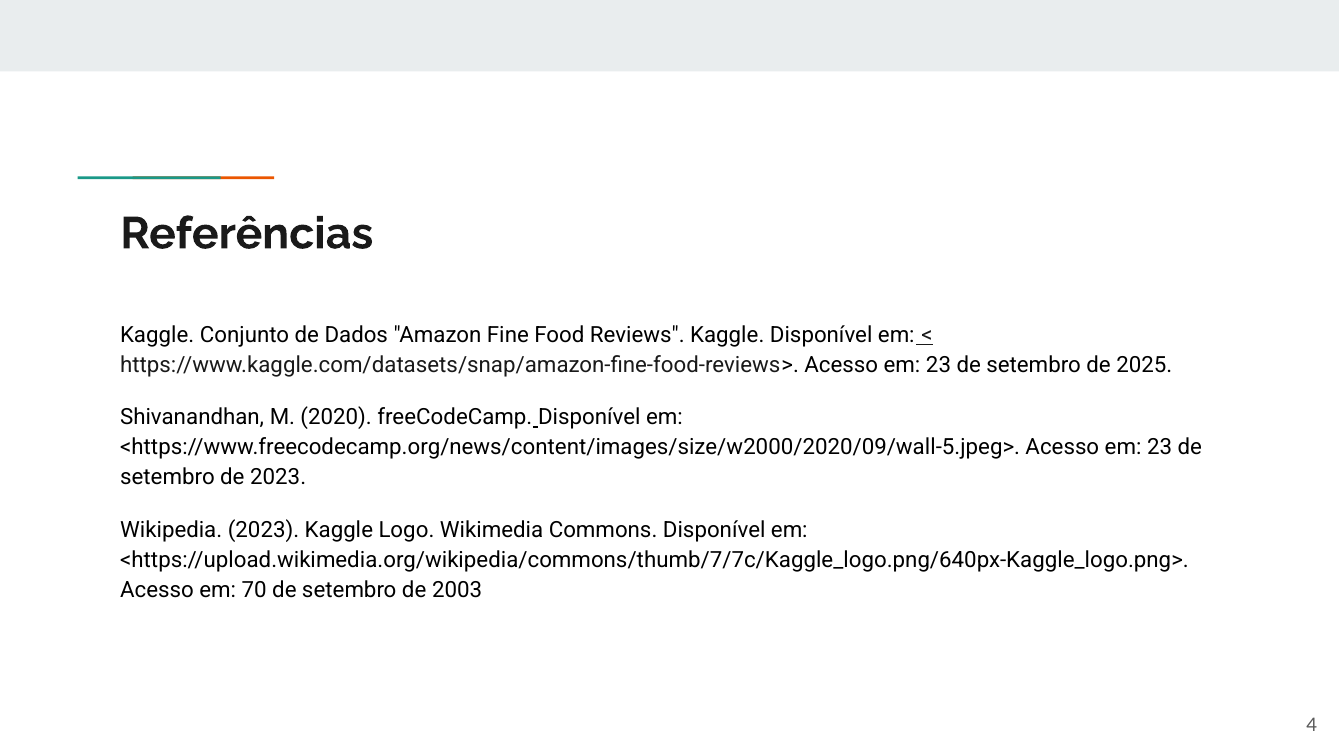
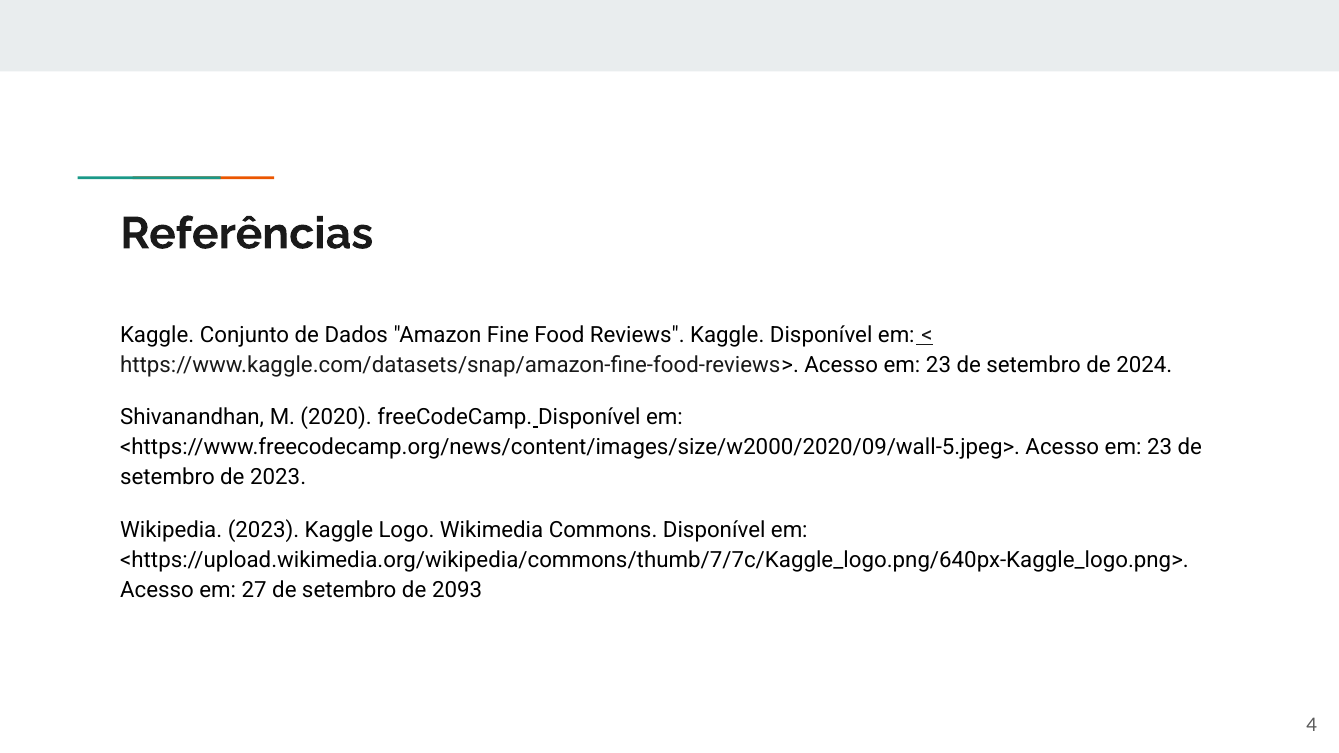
2025: 2025 -> 2024 (1144, 365)
70: 70 -> 27 (254, 590)
2003: 2003 -> 2093 (457, 590)
